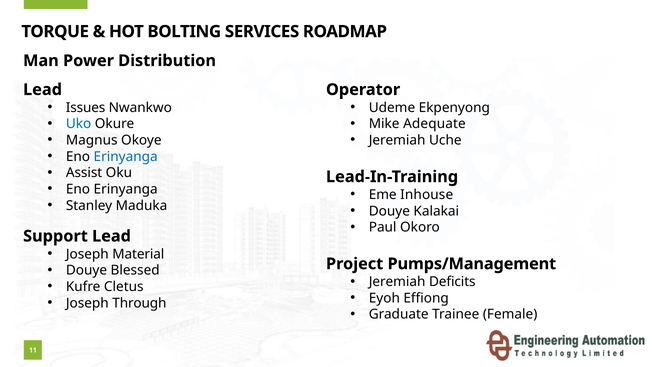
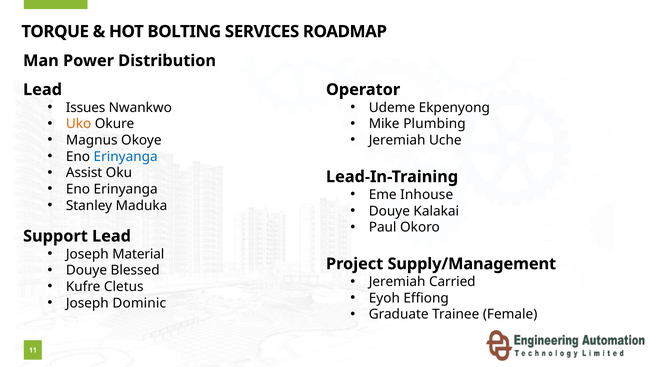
Uko colour: blue -> orange (79, 124)
Adequate: Adequate -> Plumbing (434, 124)
Pumps/Management: Pumps/Management -> Supply/Management (472, 264)
Deficits: Deficits -> Carried (452, 282)
Through: Through -> Dominic (139, 303)
